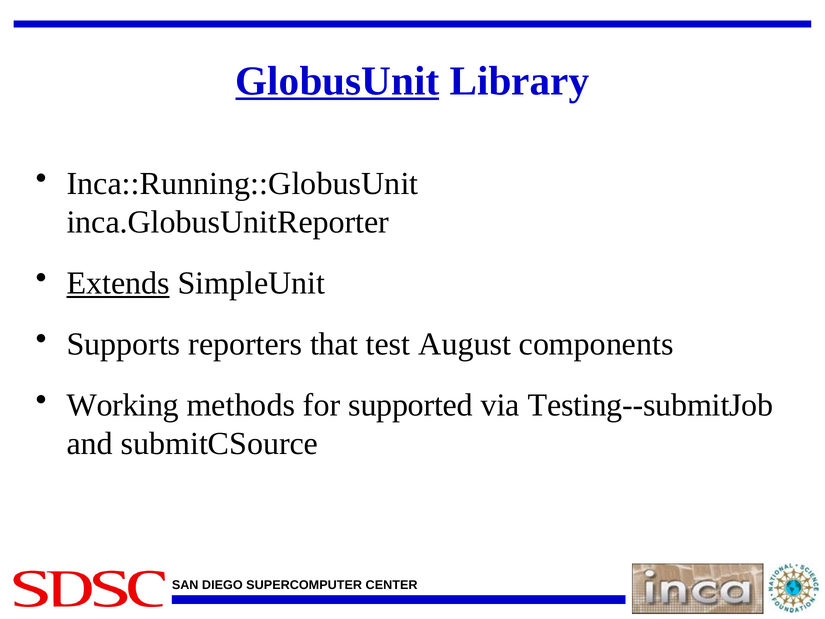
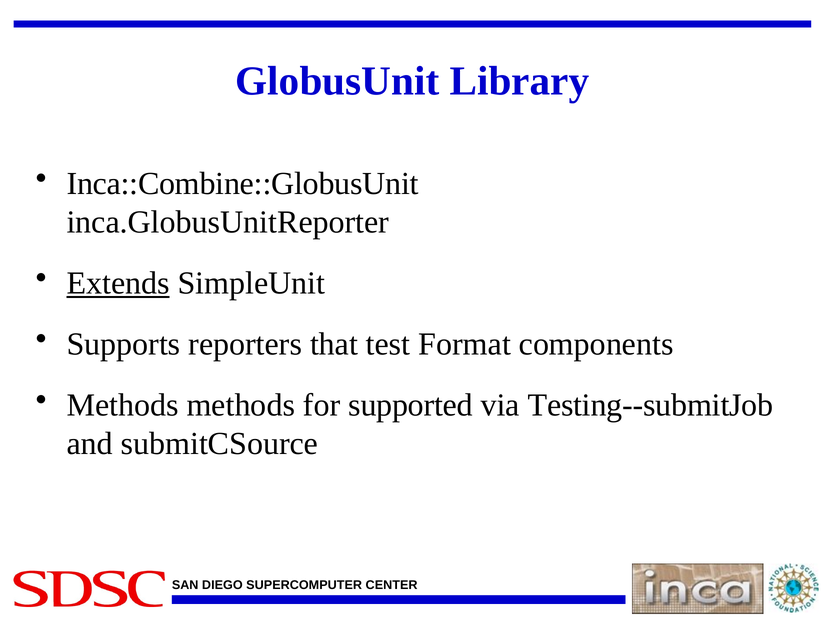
GlobusUnit underline: present -> none (337, 81)
Inca::Running::GlobusUnit: Inca::Running::GlobusUnit -> Inca::Combine::GlobusUnit (243, 184)
August: August -> Format (465, 344)
Working: Working -> Methods (123, 405)
